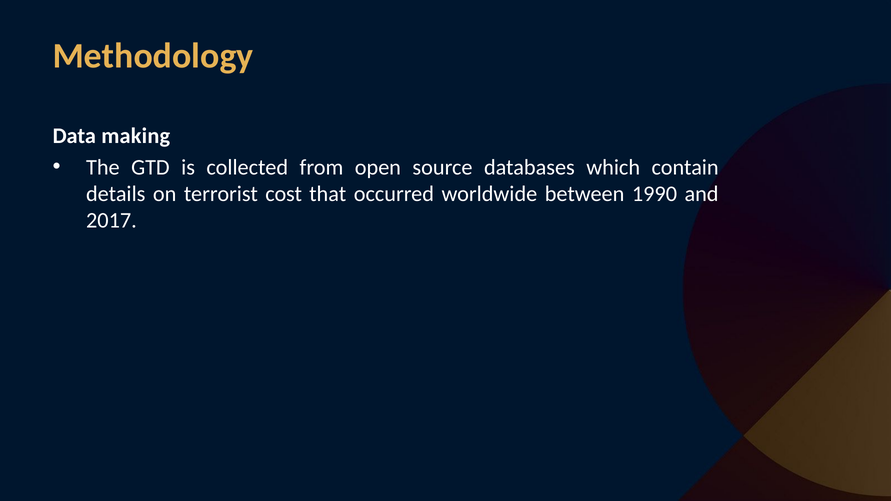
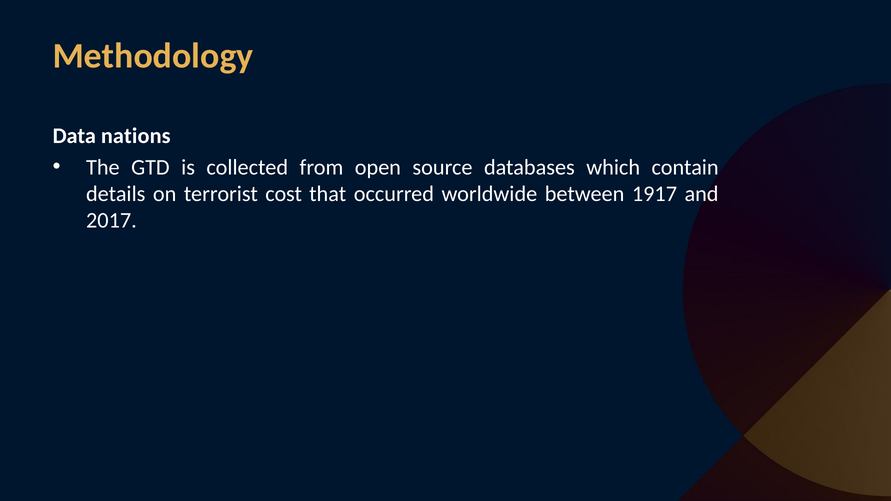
making: making -> nations (136, 136)
1990: 1990 -> 1917 (654, 194)
